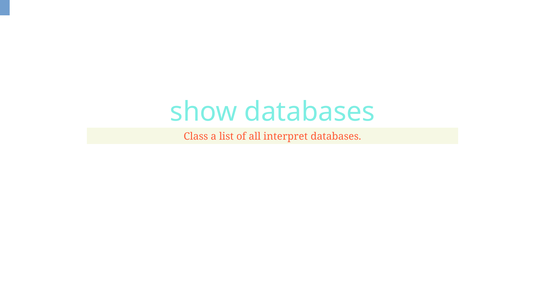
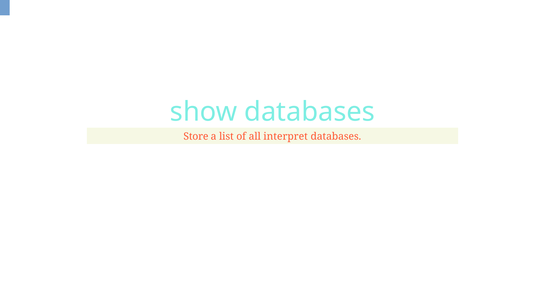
Class: Class -> Store (196, 137)
